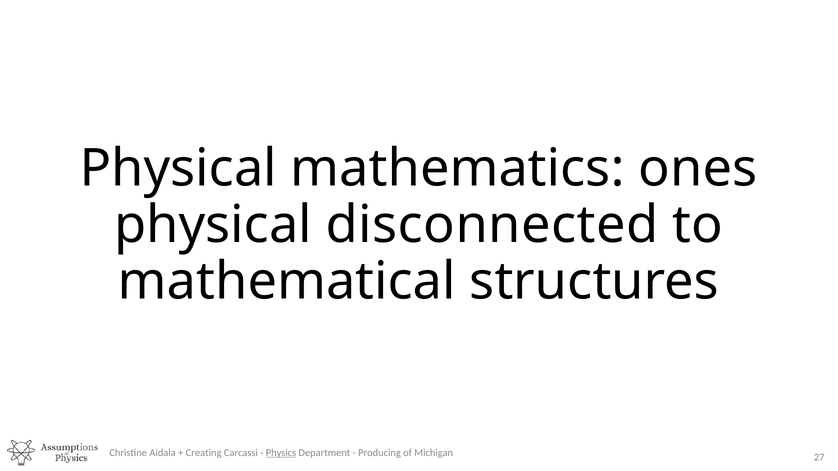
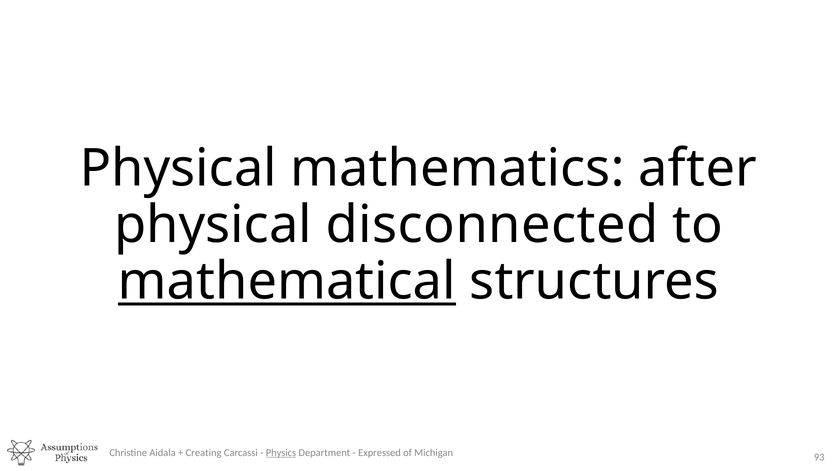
ones: ones -> after (698, 169)
mathematical underline: none -> present (287, 282)
Producing: Producing -> Expressed (380, 453)
27: 27 -> 93 (819, 458)
